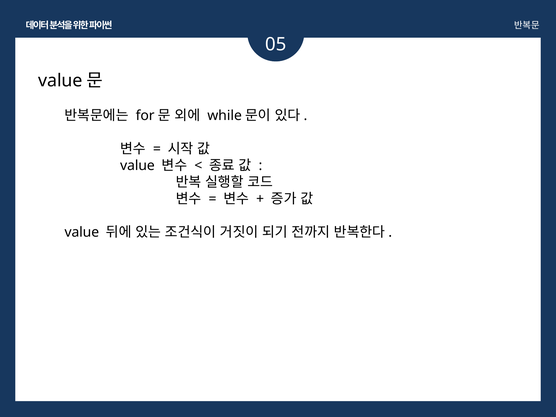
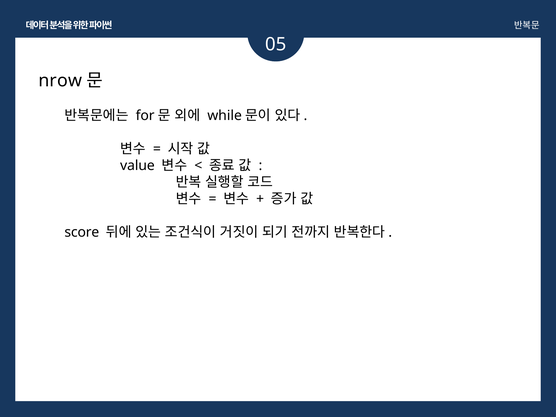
value: value -> nrow (60, 81)
value: value -> score (82, 232)
